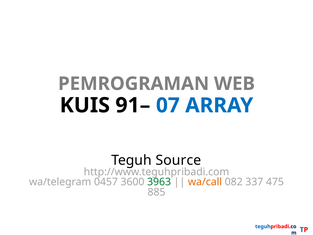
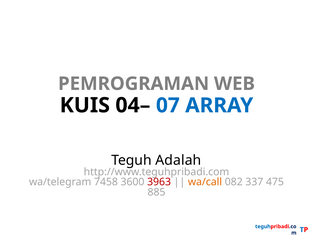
91–: 91– -> 04– (133, 105)
Source: Source -> Adalah (178, 160)
0457: 0457 -> 7458 (106, 182)
3963 colour: green -> red (159, 182)
